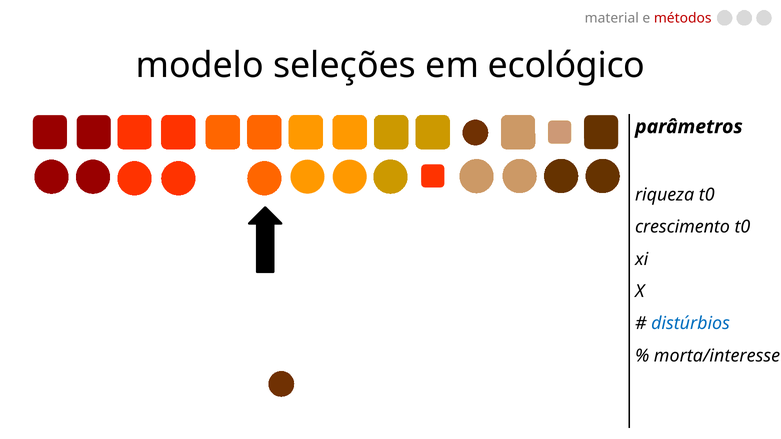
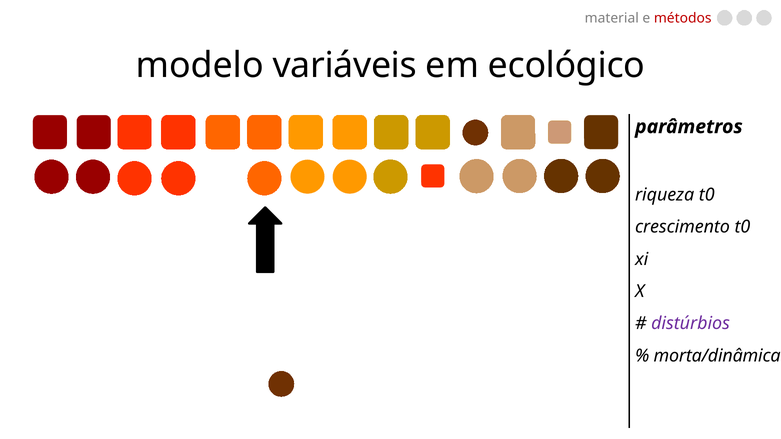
seleções: seleções -> variáveis (345, 66)
distúrbios colour: blue -> purple (691, 324)
morta/interesse: morta/interesse -> morta/dinâmica (717, 356)
